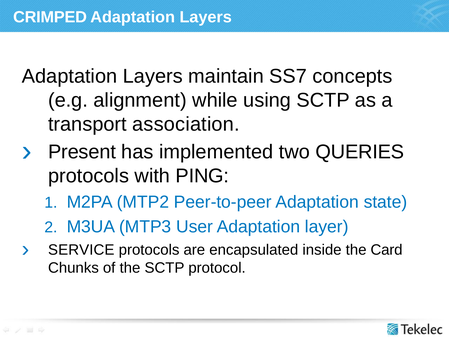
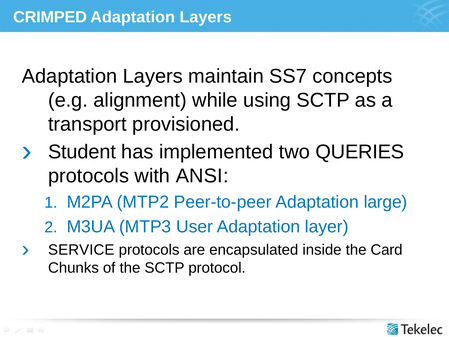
association: association -> provisioned (186, 124)
Present: Present -> Student (82, 152)
PING: PING -> ANSI (202, 176)
state: state -> large (386, 202)
